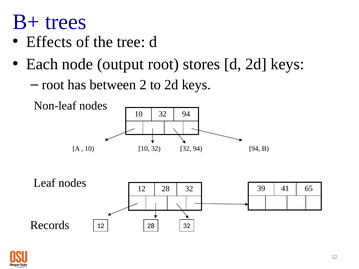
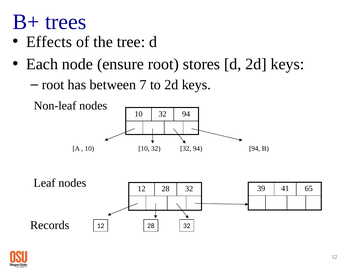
output: output -> ensure (120, 64)
2: 2 -> 7 (143, 85)
